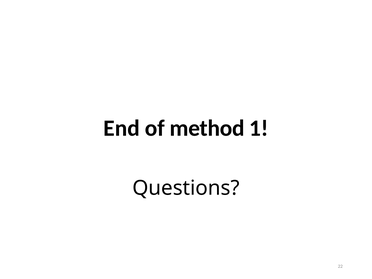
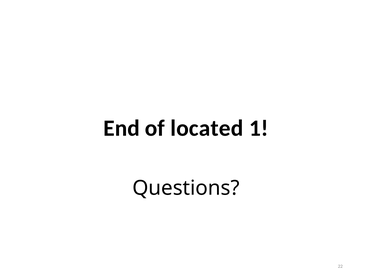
method: method -> located (207, 128)
